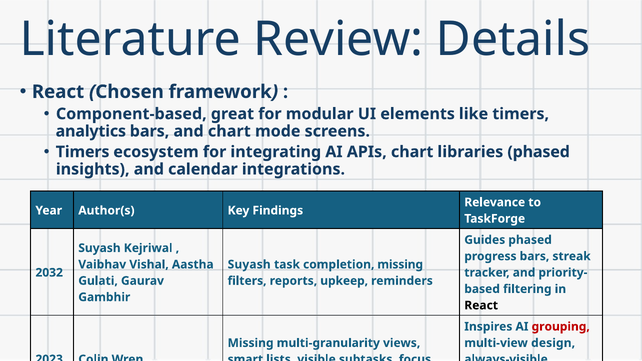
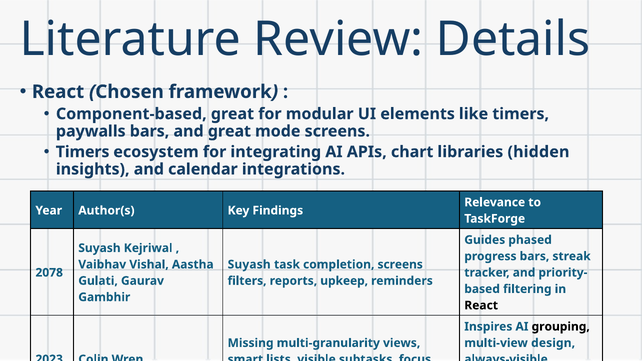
analytics: analytics -> paywalls (91, 131)
and chart: chart -> great (229, 131)
libraries phased: phased -> hidden (538, 152)
completion missing: missing -> screens (400, 265)
2032: 2032 -> 2078 (49, 273)
grouping colour: red -> black (561, 327)
